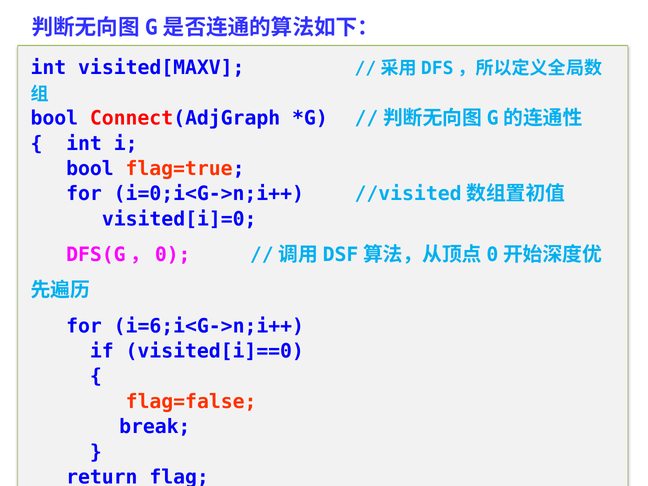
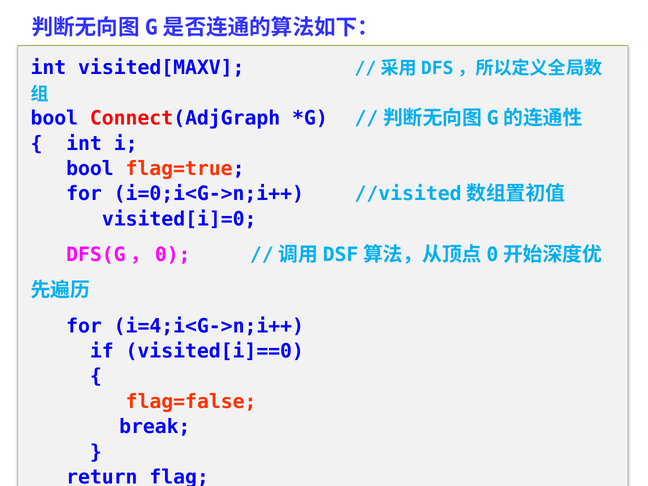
i=6;i<G->n;i++: i=6;i<G->n;i++ -> i=4;i<G->n;i++ (209, 326)
